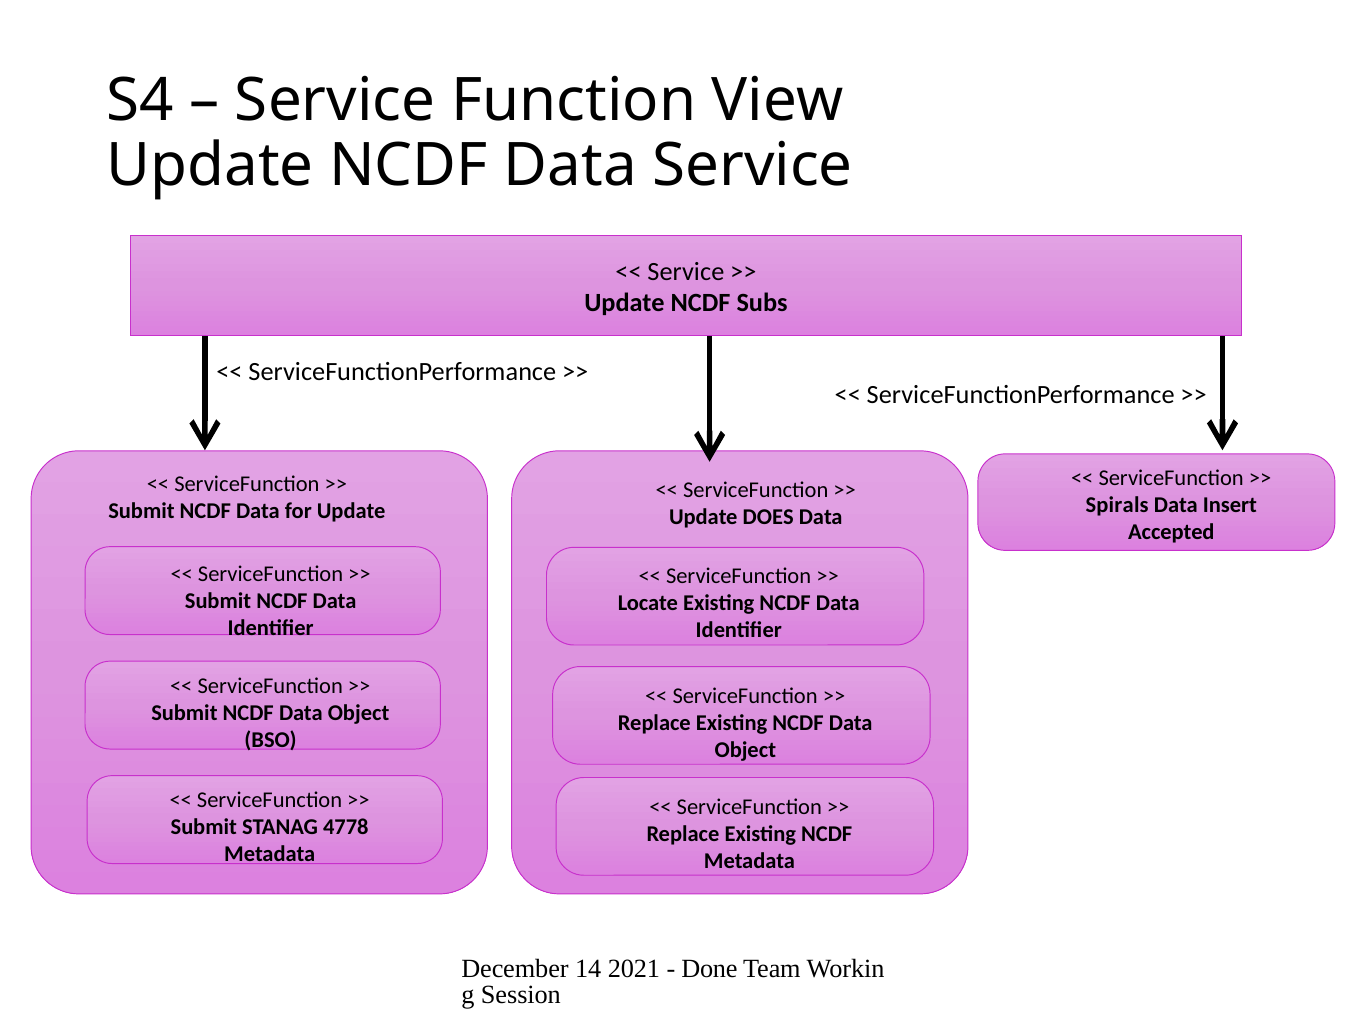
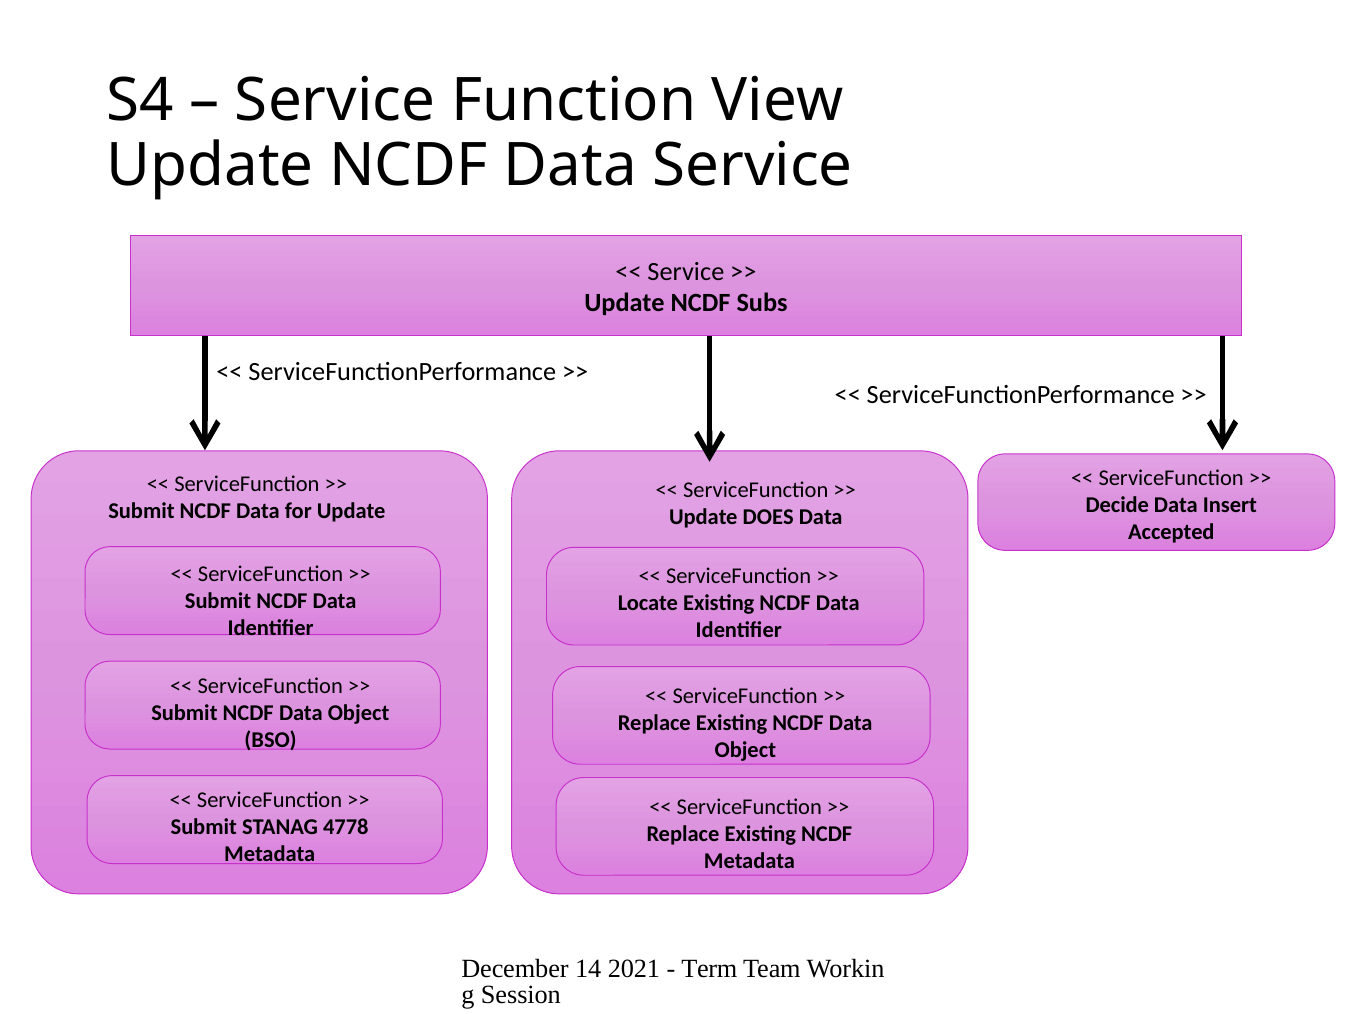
Spirals: Spirals -> Decide (1117, 505)
Done: Done -> Term (709, 969)
